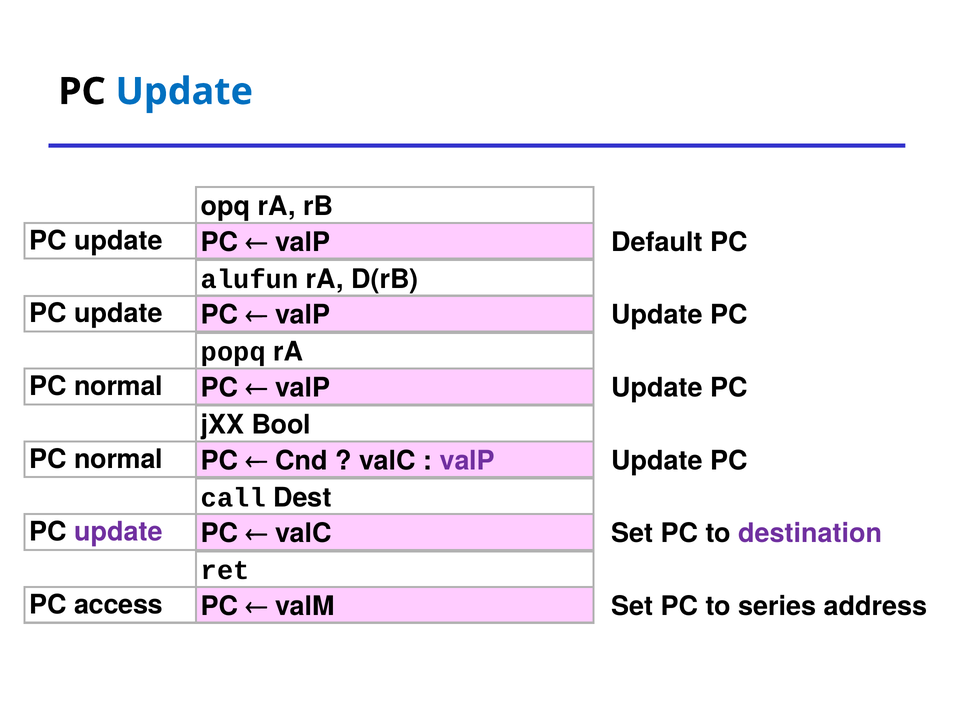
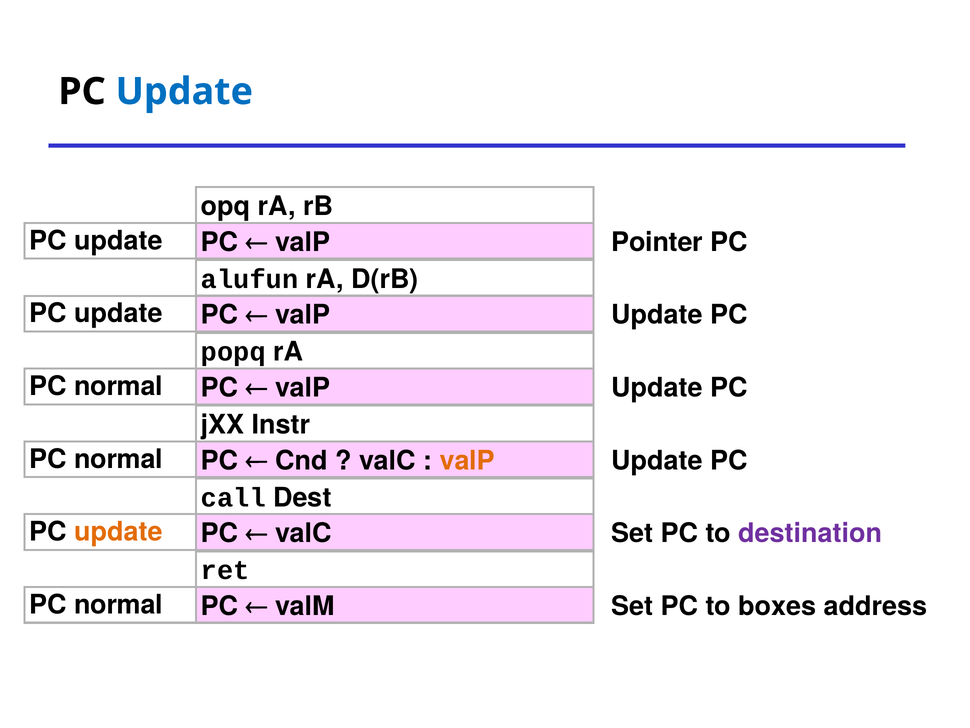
Default: Default -> Pointer (657, 242)
Bool: Bool -> Instr (281, 425)
valP colour: purple -> orange (467, 460)
update colour: purple -> orange (118, 532)
access: access -> normal (118, 604)
series: series -> boxes (777, 606)
